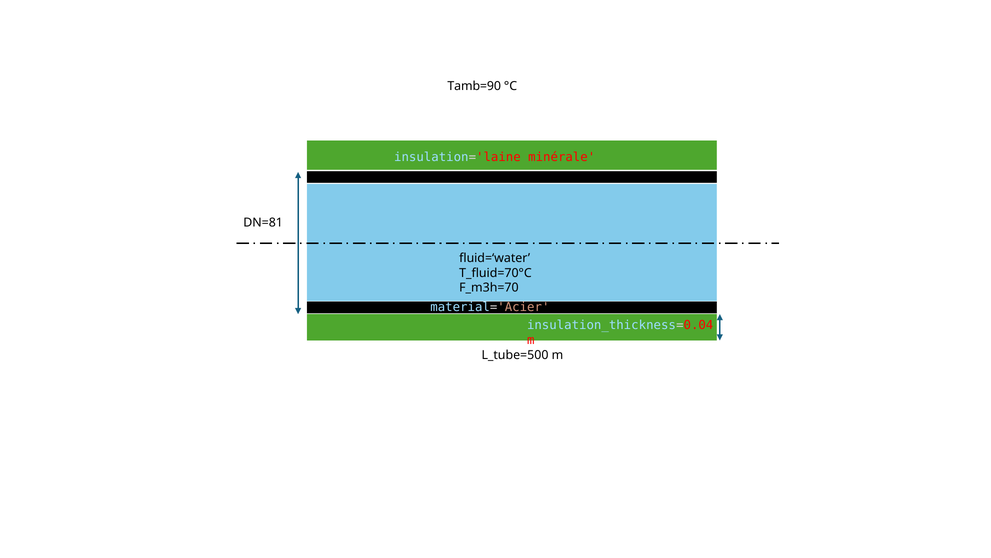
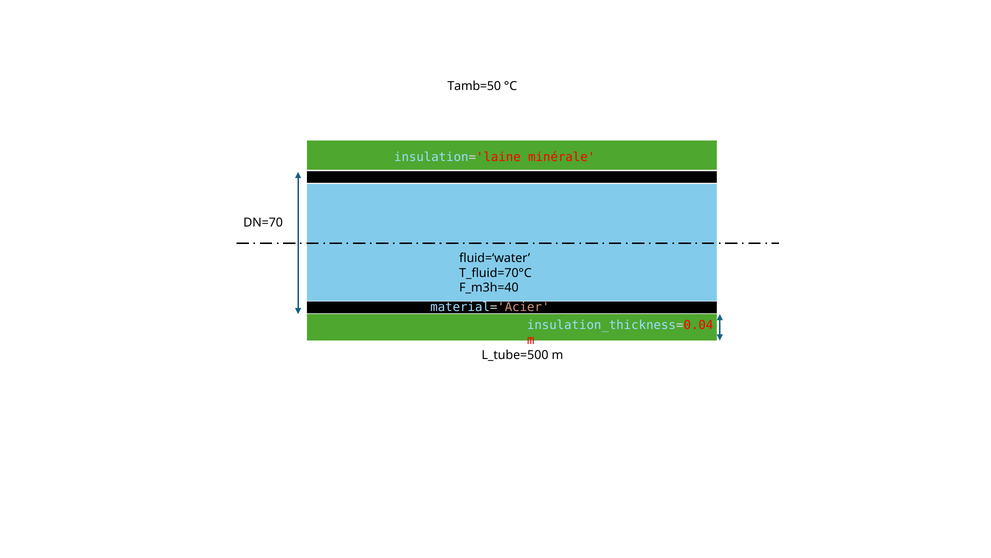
Tamb=90: Tamb=90 -> Tamb=50 (474, 86)
DN=81: DN=81 -> DN=70 (263, 223)
F_m3h=70: F_m3h=70 -> F_m3h=40 (489, 288)
